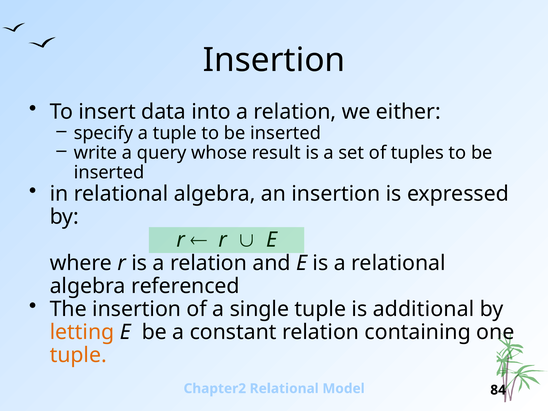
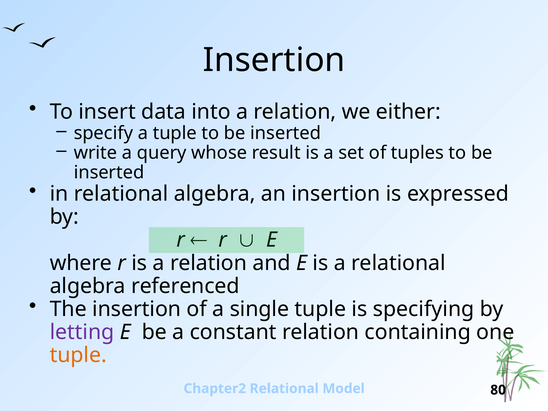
additional: additional -> specifying (424, 309)
letting colour: orange -> purple (82, 332)
84: 84 -> 80 (498, 390)
